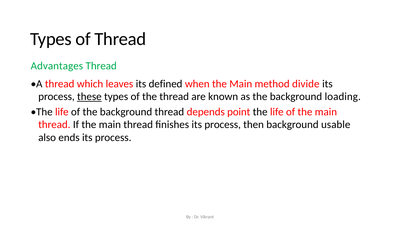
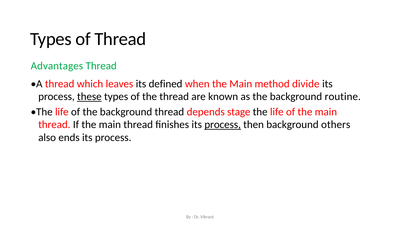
loading: loading -> routine (343, 97)
point: point -> stage (239, 112)
process underline: none -> present (223, 125)
usable: usable -> others (336, 125)
